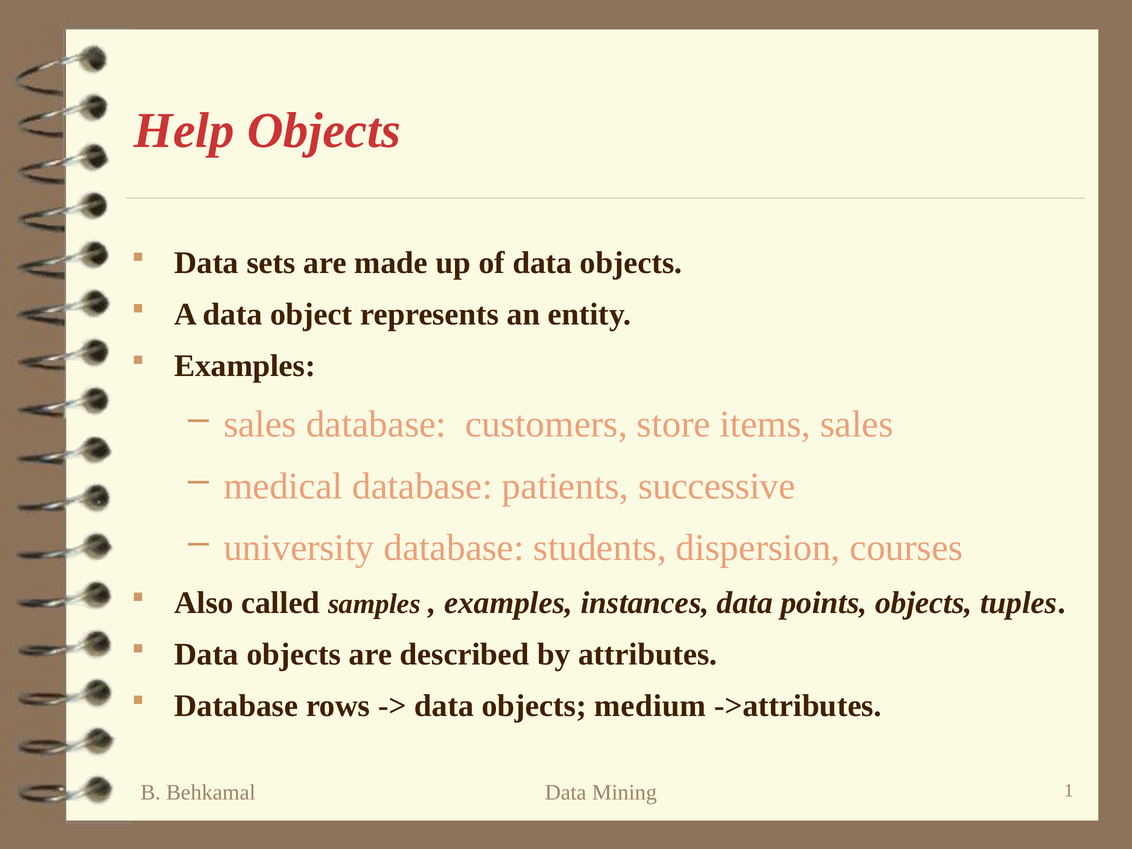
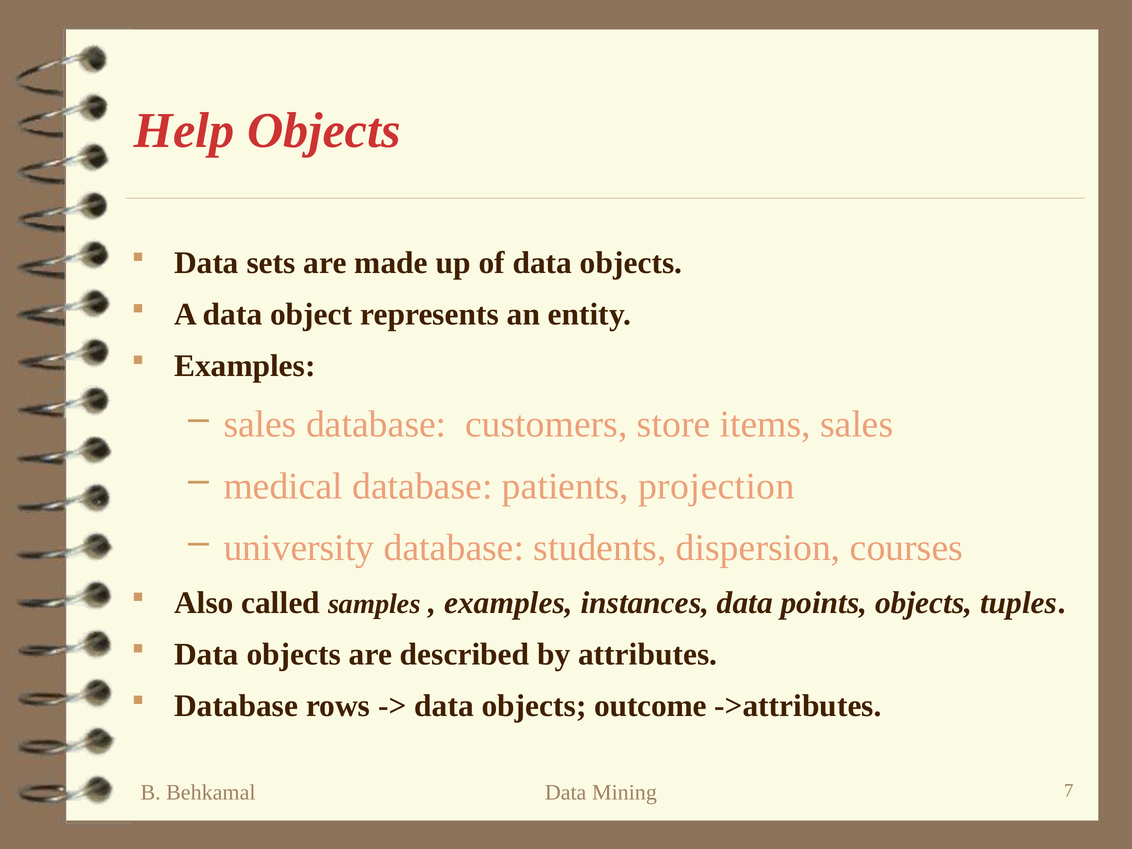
successive: successive -> projection (716, 486)
medium: medium -> outcome (651, 706)
1: 1 -> 7 (1069, 790)
